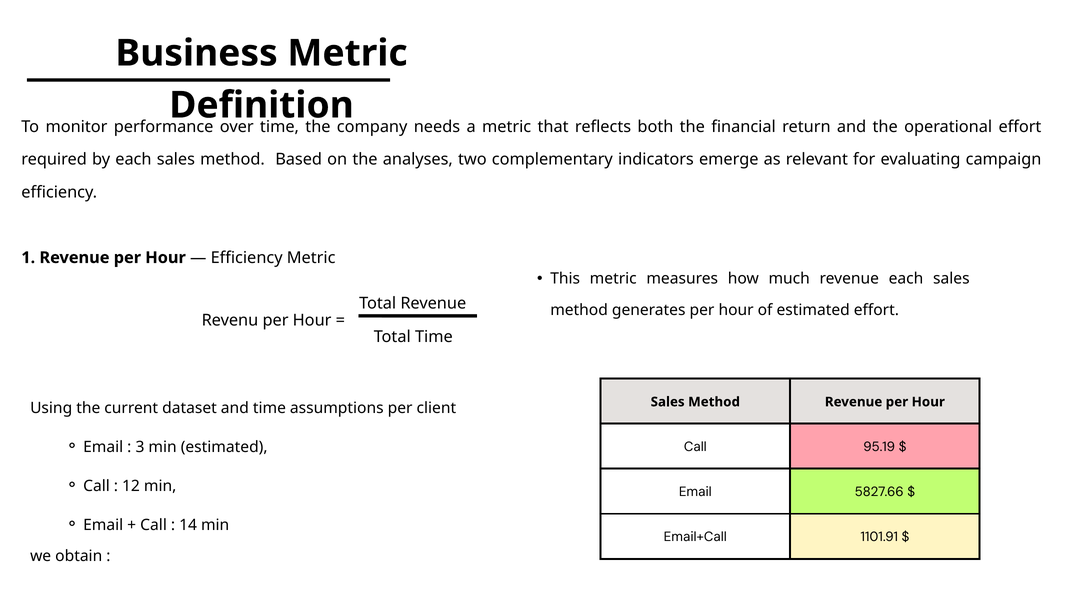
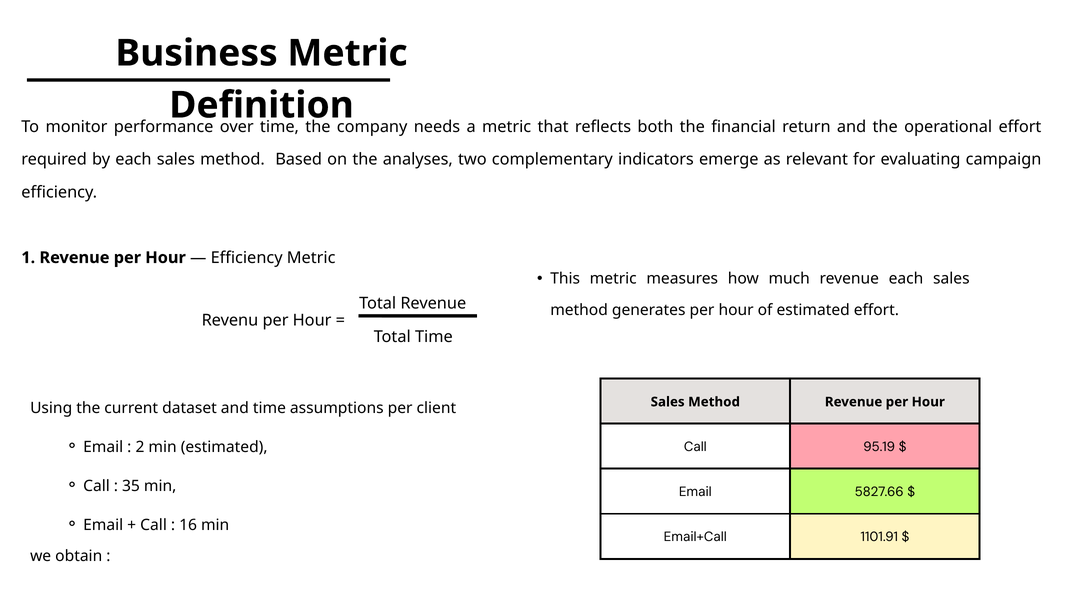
3: 3 -> 2 (140, 447)
12: 12 -> 35 (131, 486)
14: 14 -> 16 (188, 525)
